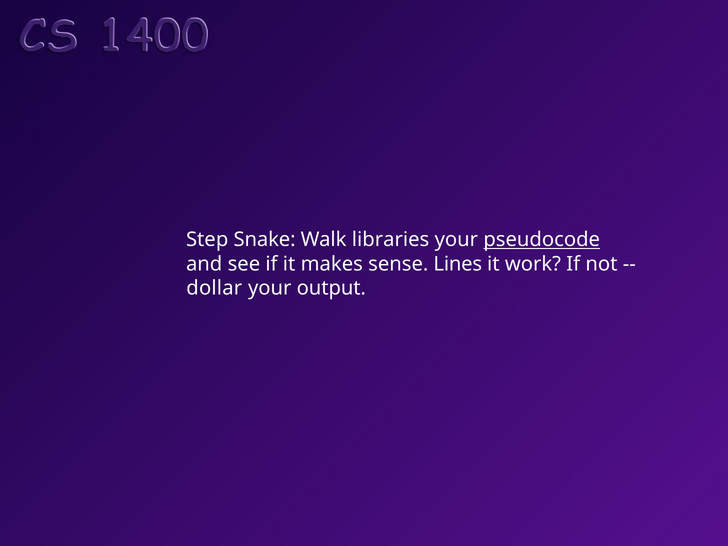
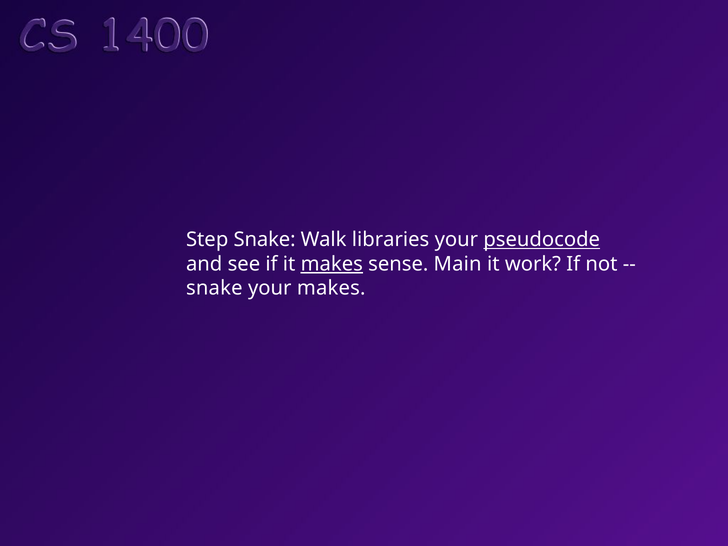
makes underline: none -> present (332, 264)
Lines: Lines -> Main (458, 264)
dollar: dollar -> snake (214, 288)
your output: output -> makes (331, 288)
